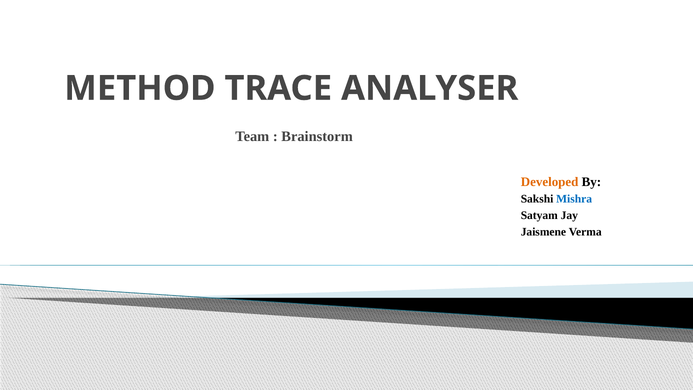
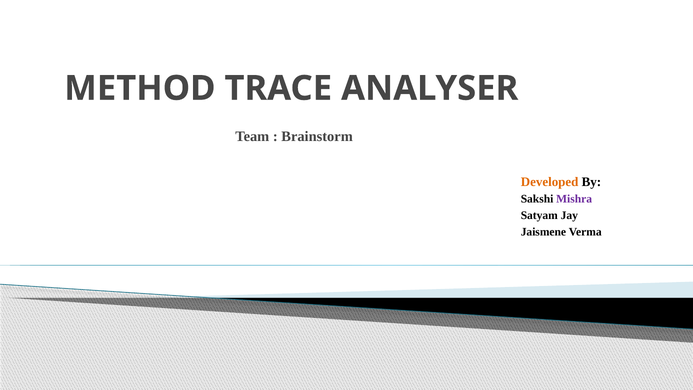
Mishra colour: blue -> purple (574, 199)
